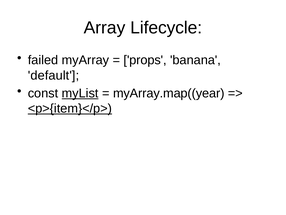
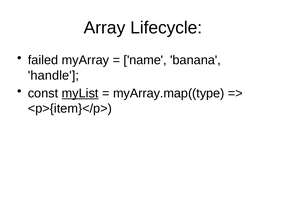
props: props -> name (145, 60)
default: default -> handle (54, 75)
myArray.map((year: myArray.map((year -> myArray.map((type (169, 93)
<p>{item}</p> underline: present -> none (70, 108)
